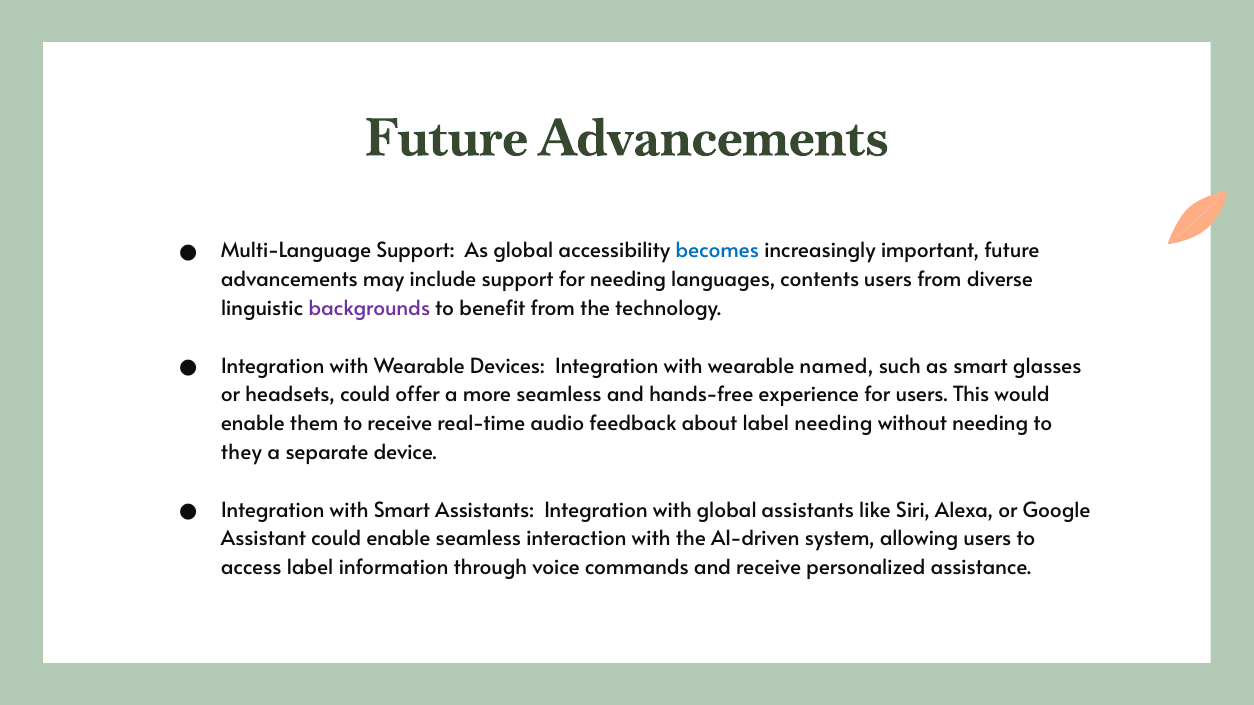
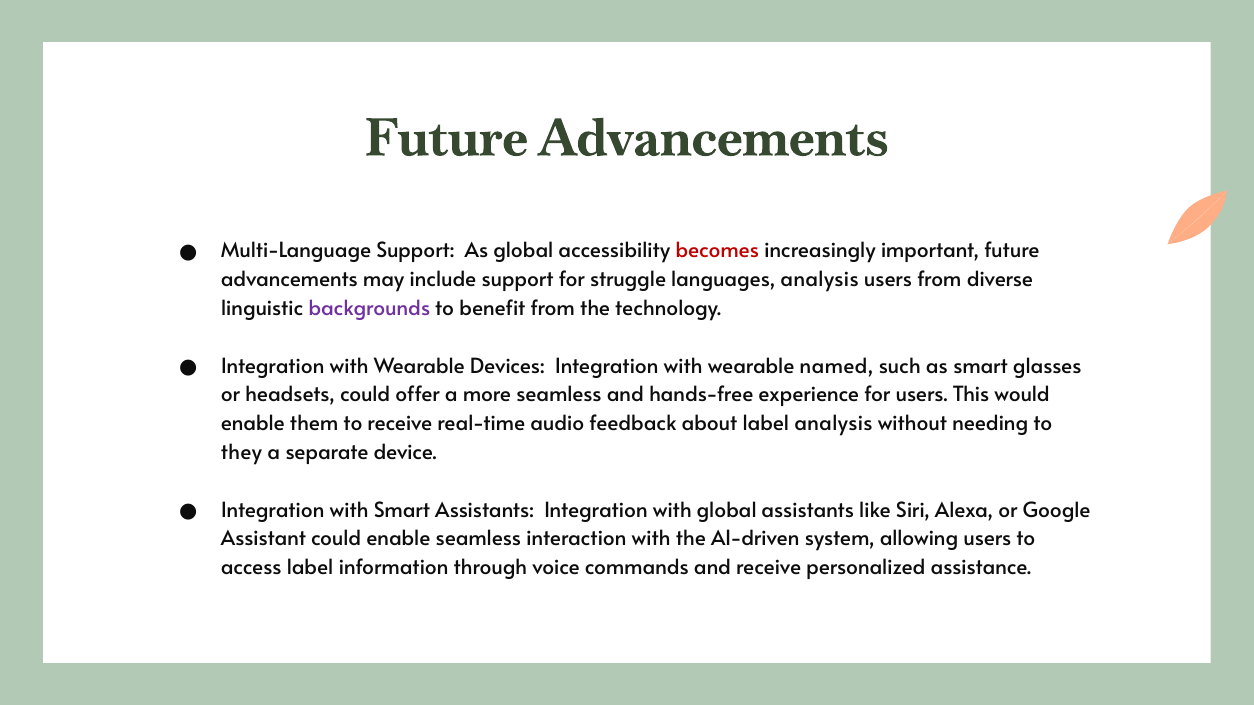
becomes colour: blue -> red (717, 251)
for needing: needing -> struggle (628, 280)
languages contents: contents -> analysis (820, 280)
label needing: needing -> analysis (833, 424)
